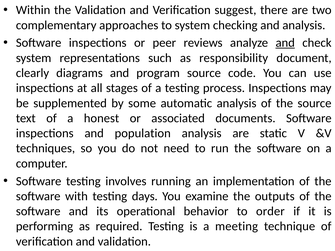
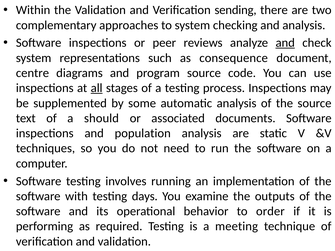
suggest: suggest -> sending (236, 10)
responsibility: responsibility -> consequence (234, 58)
clearly: clearly -> centre (32, 73)
all underline: none -> present (97, 88)
honest: honest -> should (101, 118)
